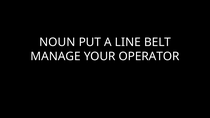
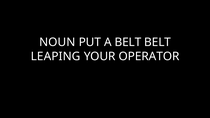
A LINE: LINE -> BELT (128, 42)
MANAGE: MANAGE -> LEAPING (56, 56)
